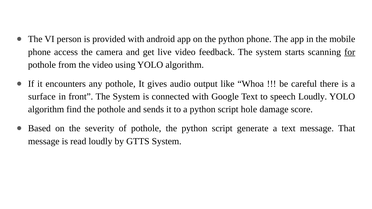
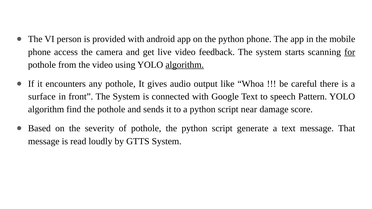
algorithm underline: none -> present (185, 65)
speech Loudly: Loudly -> Pattern (313, 97)
hole: hole -> near (249, 110)
